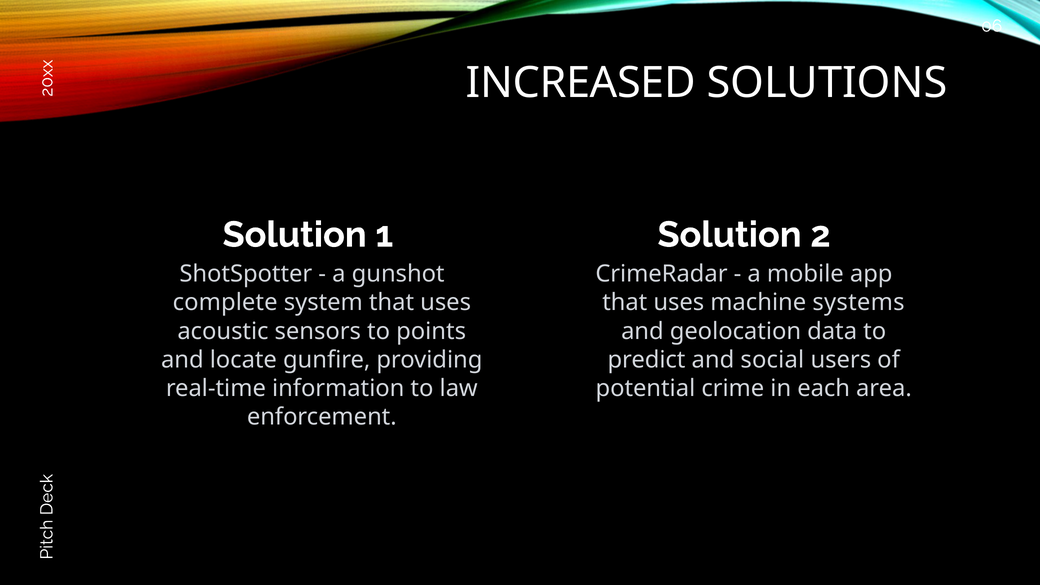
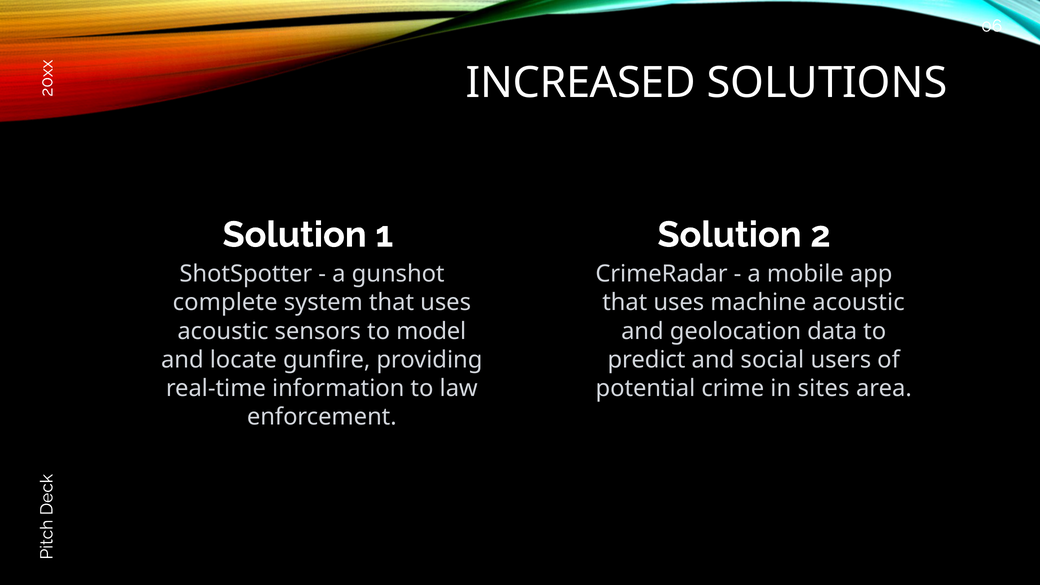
machine systems: systems -> acoustic (859, 303)
points: points -> model (431, 331)
each: each -> sites (824, 388)
